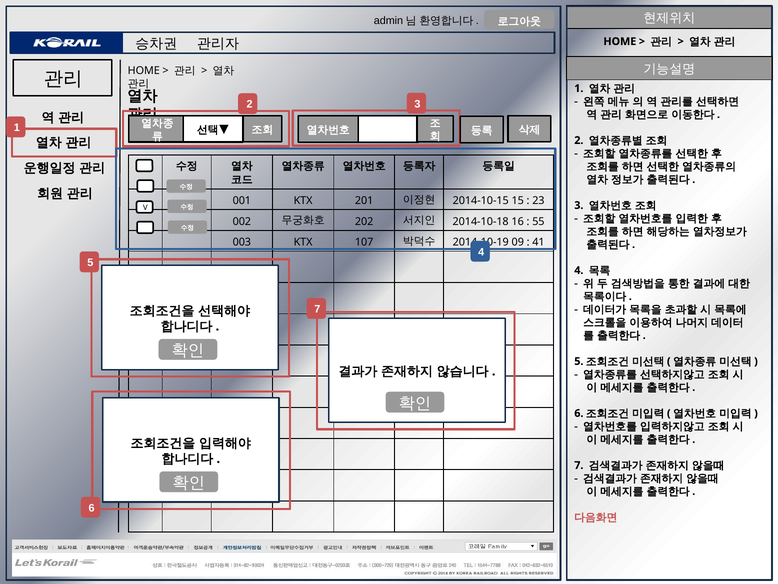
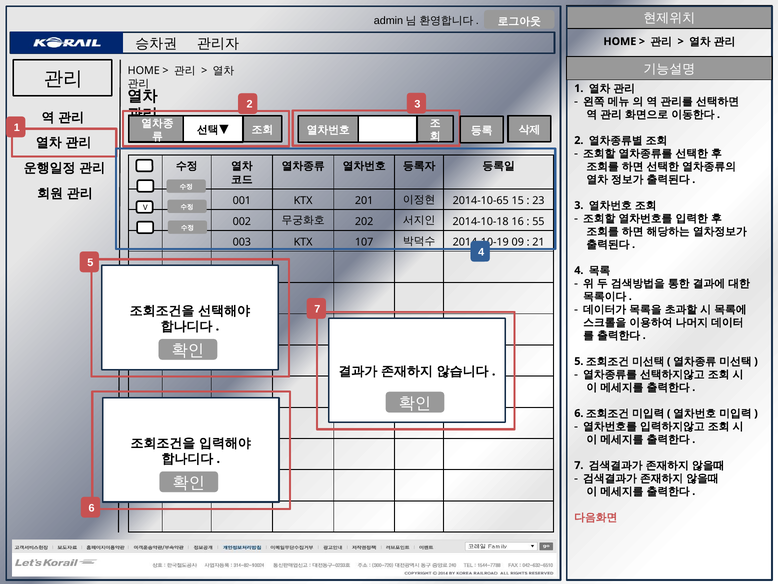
2014-10-15: 2014-10-15 -> 2014-10-65 (481, 201)
41: 41 -> 21 (538, 242)
